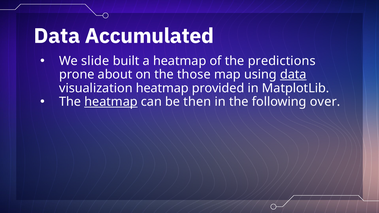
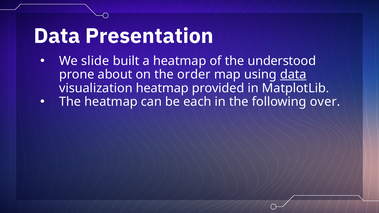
Accumulated: Accumulated -> Presentation (149, 36)
predictions: predictions -> understood (282, 61)
those: those -> order (194, 75)
heatmap underline: present -> none (111, 102)
then: then -> each (197, 102)
